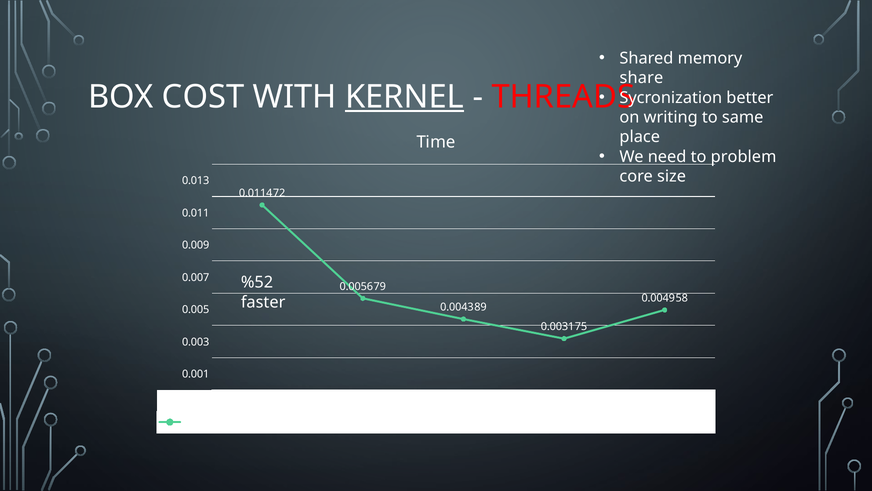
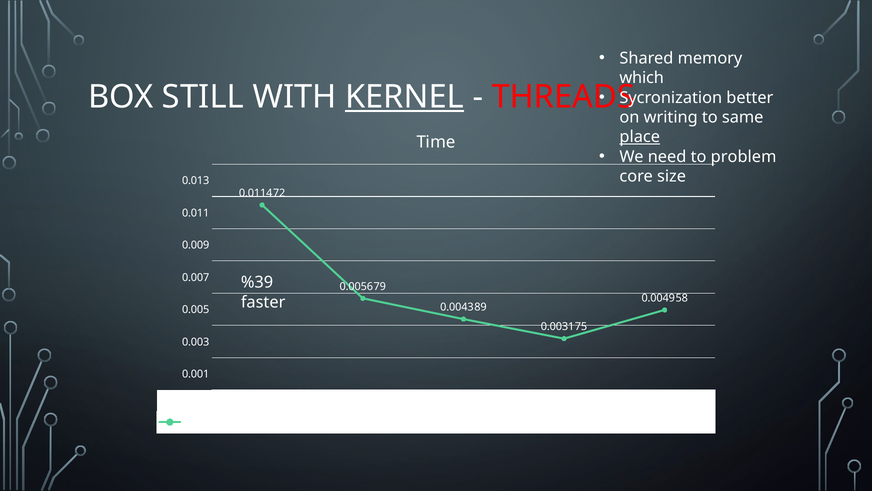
share: share -> which (642, 78)
COST: COST -> STILL (203, 97)
place underline: none -> present (640, 137)
%52: %52 -> %39 (257, 282)
